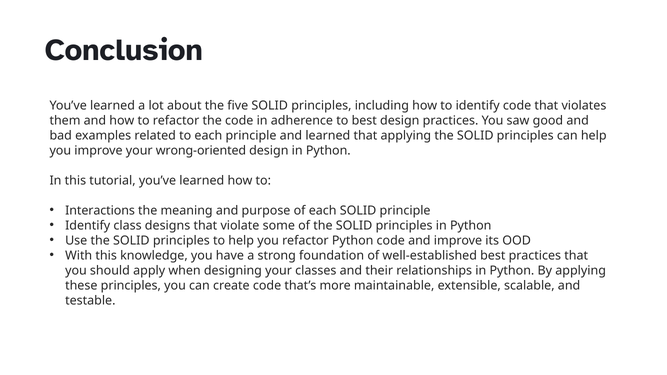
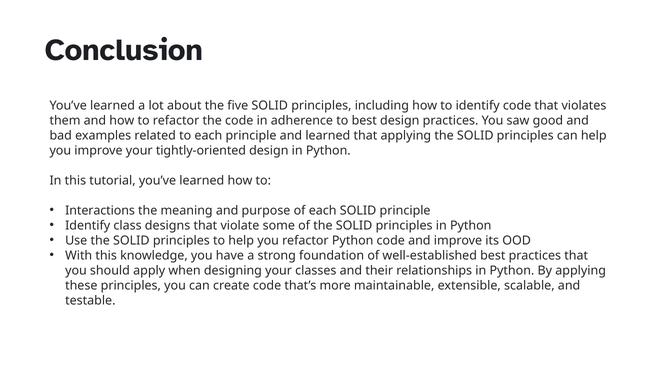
wrong-oriented: wrong-oriented -> tightly-oriented (201, 151)
